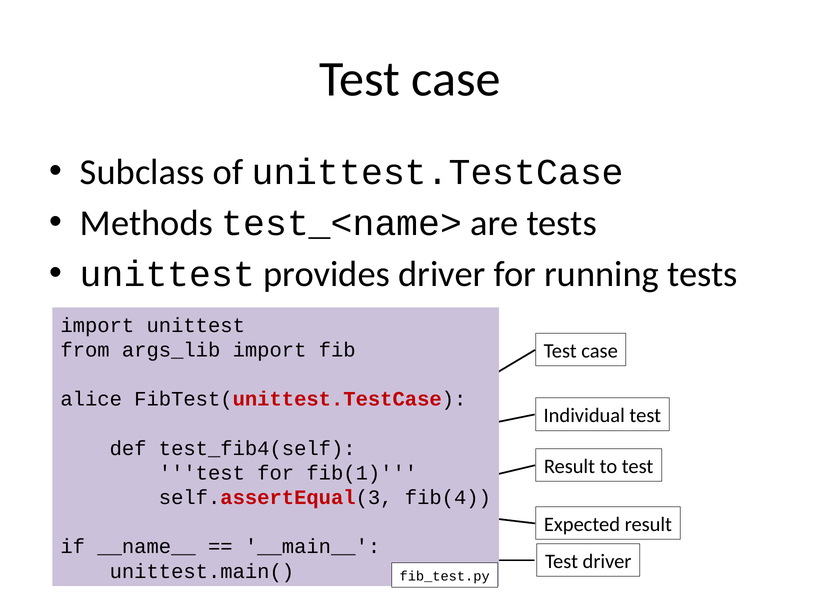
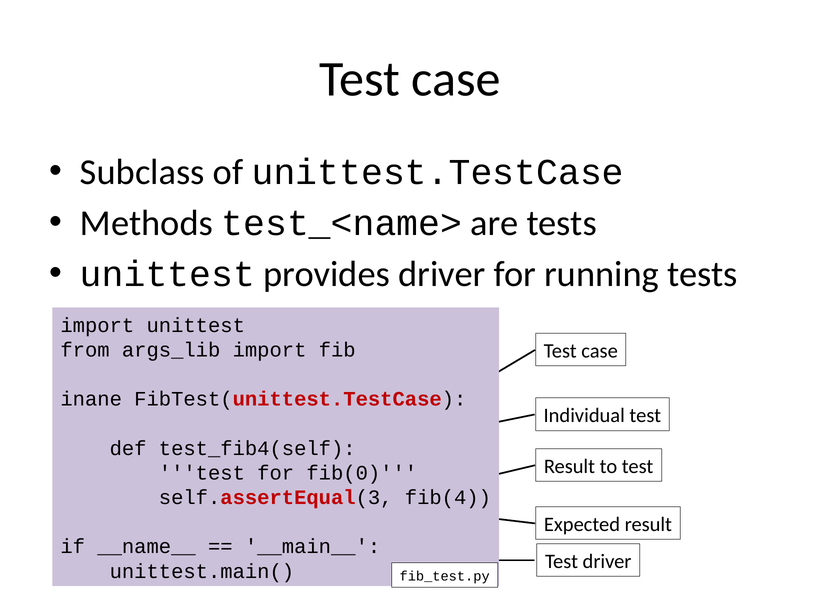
alice: alice -> inane (91, 399)
fib(1: fib(1 -> fib(0 (362, 473)
